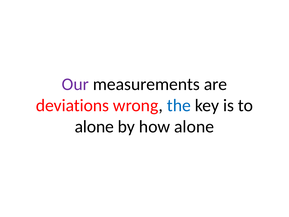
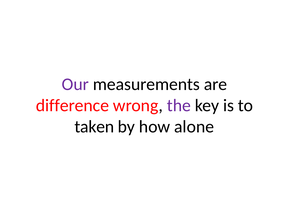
deviations: deviations -> difference (72, 105)
the colour: blue -> purple (179, 105)
alone: alone -> taken (94, 126)
